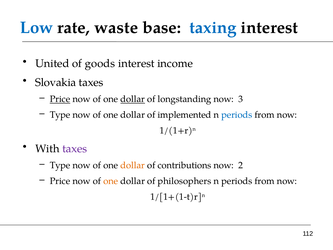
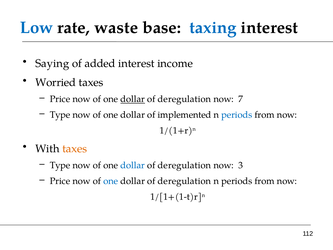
United: United -> Saying (52, 64)
goods: goods -> added (100, 64)
Slovakia: Slovakia -> Worried (56, 82)
Price underline: present -> none (60, 99)
longstanding: longstanding -> deregulation (184, 99)
3: 3 -> 7 (241, 99)
taxes colour: purple -> orange (75, 148)
dollar colour: orange -> blue (133, 165)
contributions: contributions -> deregulation (184, 165)
2: 2 -> 3 (241, 165)
one colour: orange -> blue (111, 181)
philosophers: philosophers -> deregulation (184, 181)
